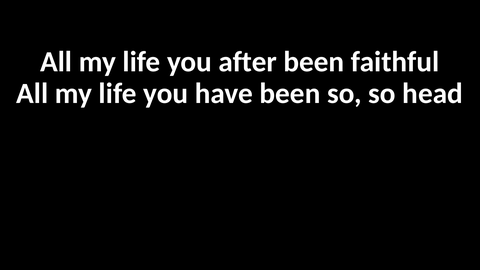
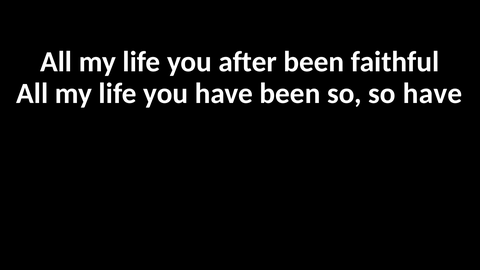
so head: head -> have (433, 93)
